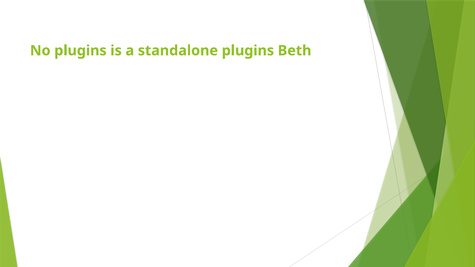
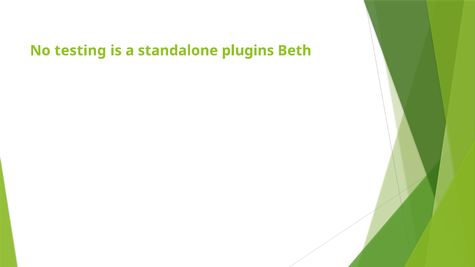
No plugins: plugins -> testing (80, 51)
